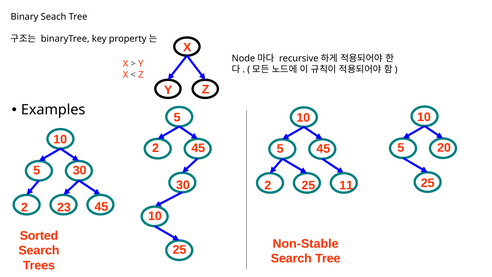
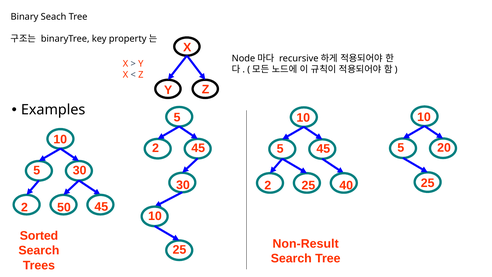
11: 11 -> 40 (346, 185)
23: 23 -> 50 (64, 207)
Non-Stable: Non-Stable -> Non-Result (306, 244)
